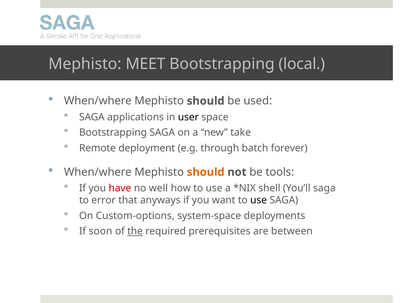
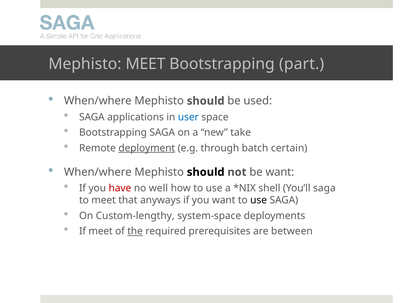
local: local -> part (302, 64)
user colour: black -> blue (188, 117)
deployment underline: none -> present (147, 148)
forever: forever -> certain (289, 148)
should colour: orange -> black (206, 172)
be tools: tools -> want (280, 172)
to error: error -> meet (104, 200)
Custom-options: Custom-options -> Custom-lengthy (135, 215)
If soon: soon -> meet (101, 231)
